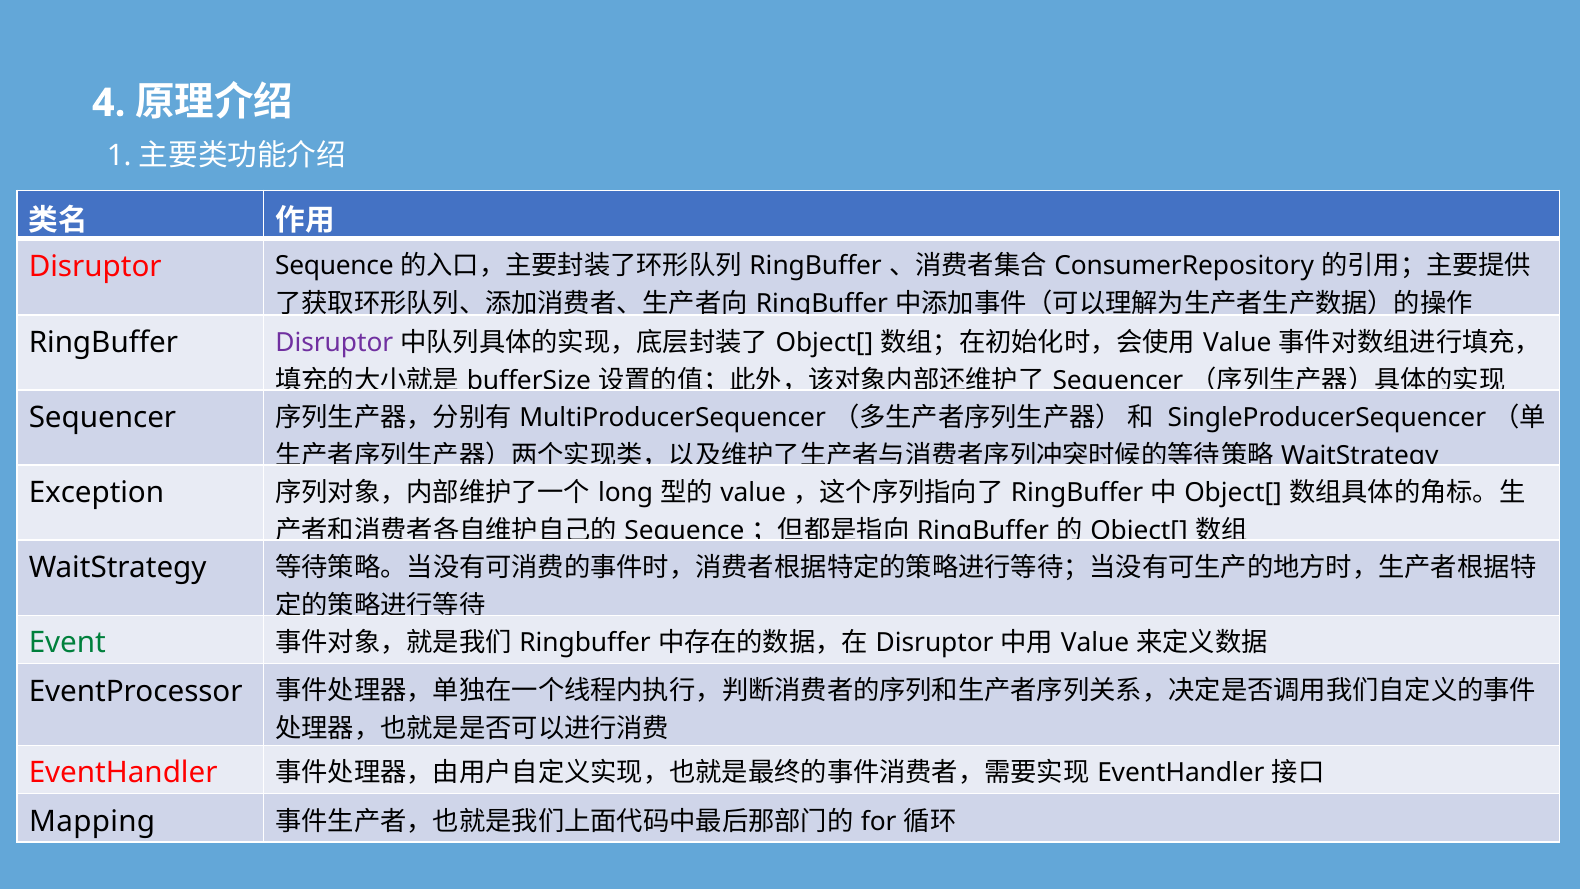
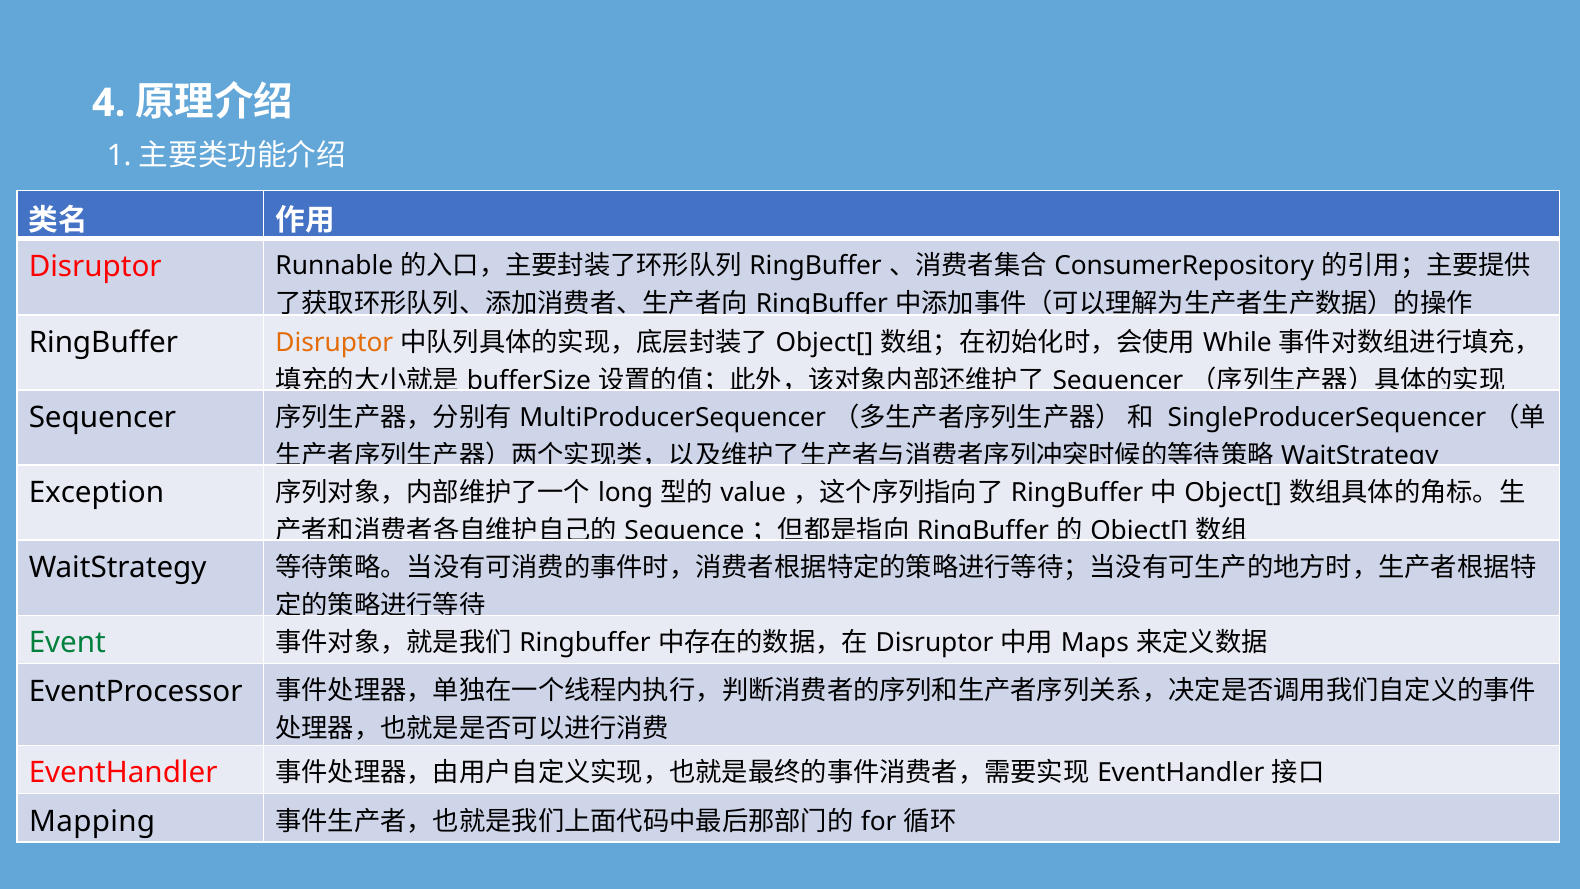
Disruptor Sequence: Sequence -> Runnable (334, 266)
Disruptor colour: purple -> orange (334, 342)
Value: Value -> While (1237, 342)
Value: Value -> Maps (1095, 643)
